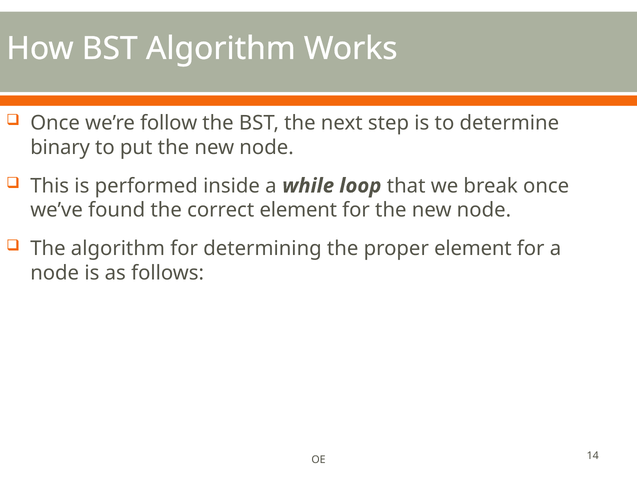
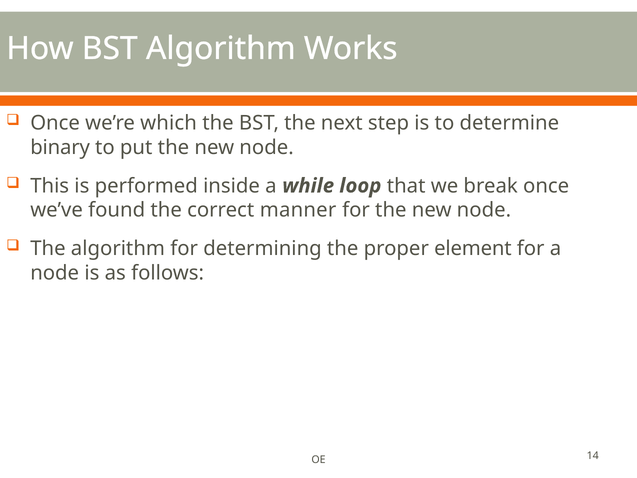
follow: follow -> which (169, 123)
correct element: element -> manner (298, 210)
